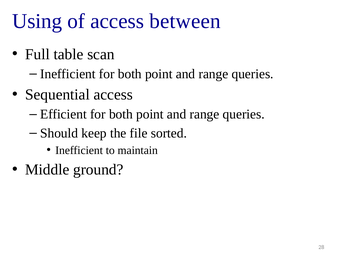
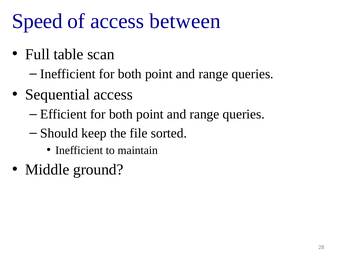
Using: Using -> Speed (37, 21)
